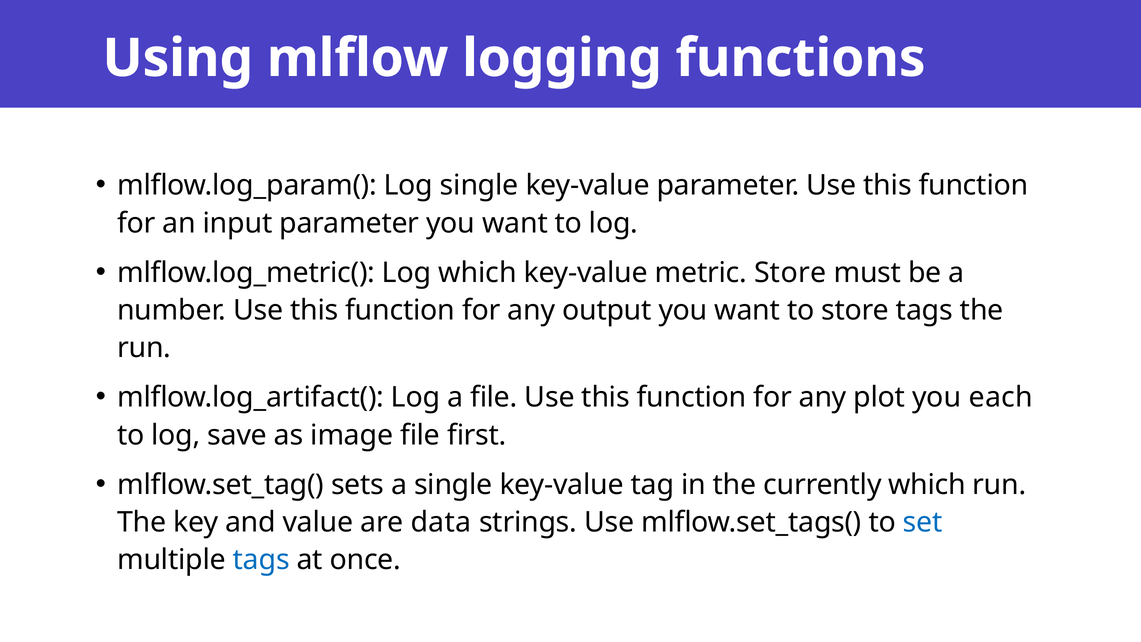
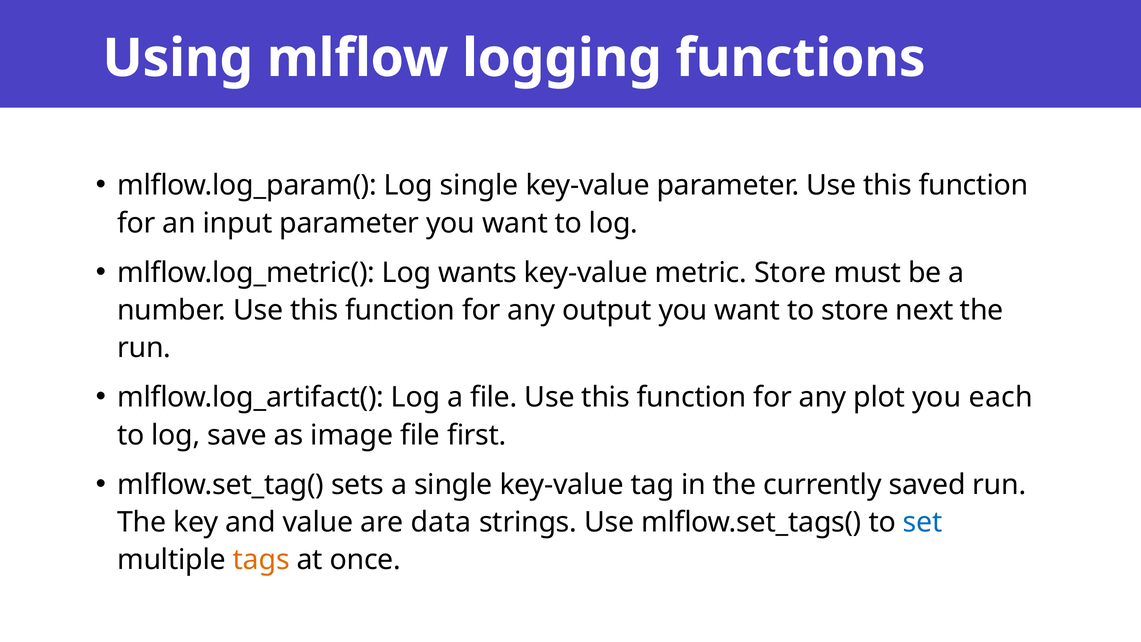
Log which: which -> wants (478, 273)
store tags: tags -> next (925, 310)
currently which: which -> saved (927, 485)
tags colour: blue -> orange (261, 560)
